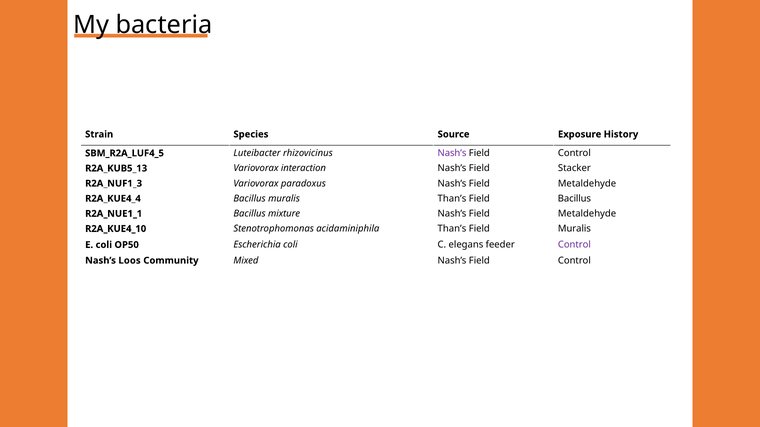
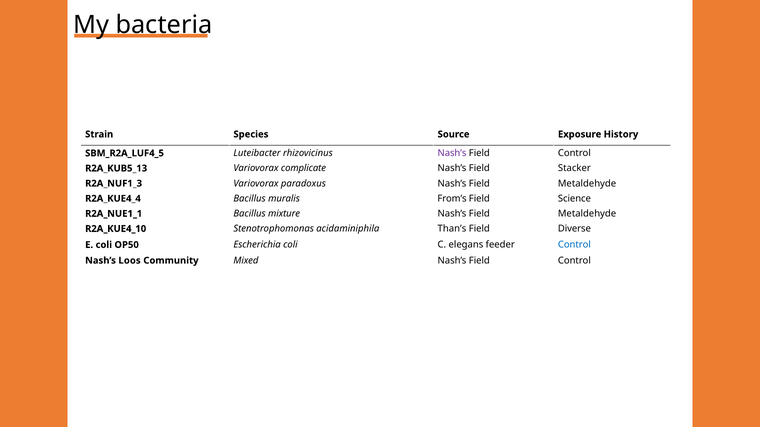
interaction: interaction -> complicate (303, 169)
muralis Than’s: Than’s -> From’s (452, 199)
Field Bacillus: Bacillus -> Science (574, 199)
Field Muralis: Muralis -> Diverse (574, 229)
Control colour: purple -> blue (574, 245)
